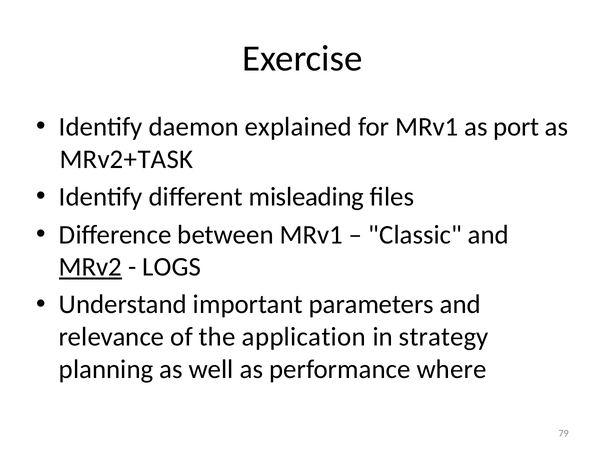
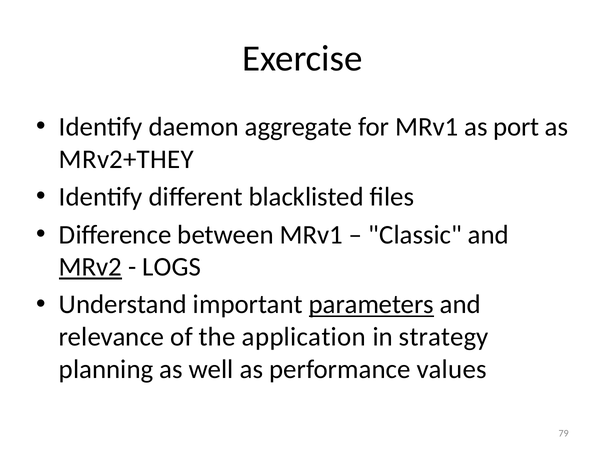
explained: explained -> aggregate (299, 127)
MRv2+TASK: MRv2+TASK -> MRv2+THEY (126, 159)
misleading: misleading -> blacklisted (306, 197)
parameters underline: none -> present (371, 304)
where: where -> values (452, 369)
